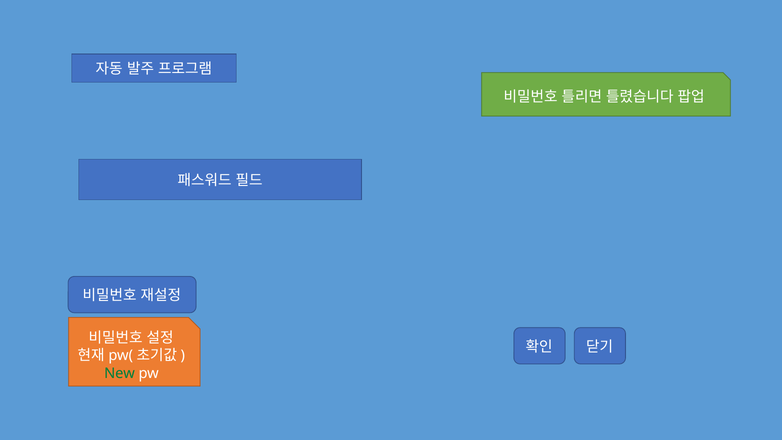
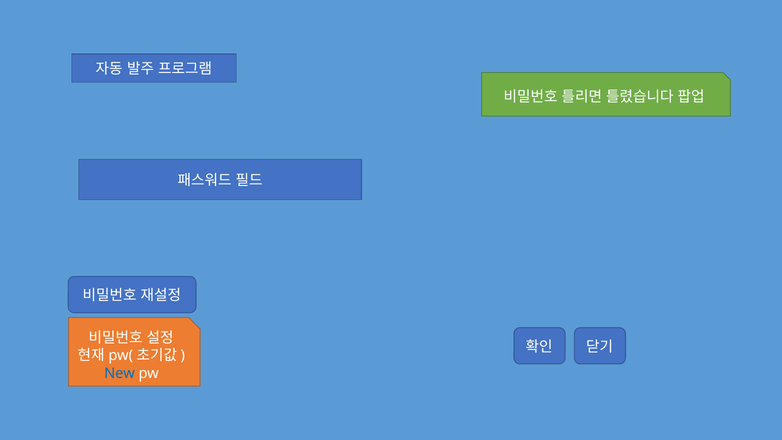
New colour: green -> blue (119, 373)
